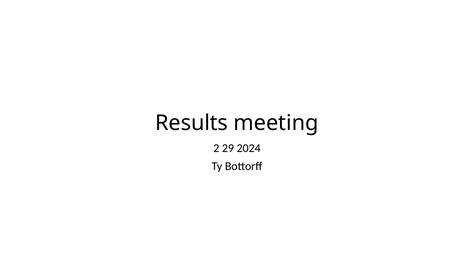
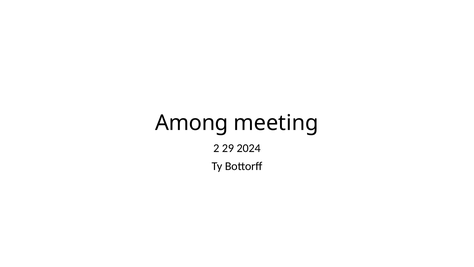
Results: Results -> Among (192, 123)
